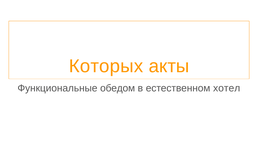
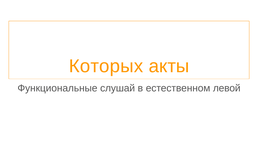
обедом: обедом -> слушай (118, 88)
хотел: хотел -> левой (227, 88)
